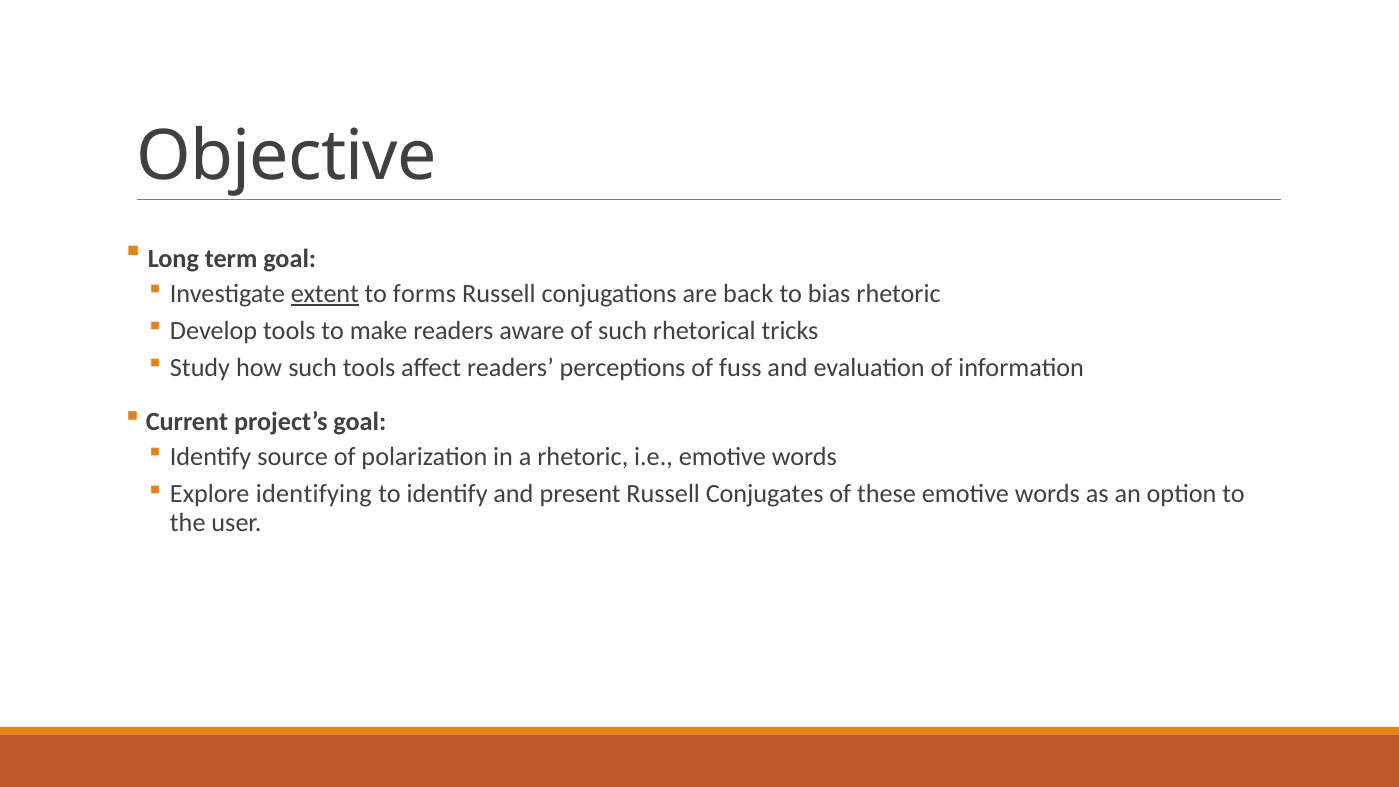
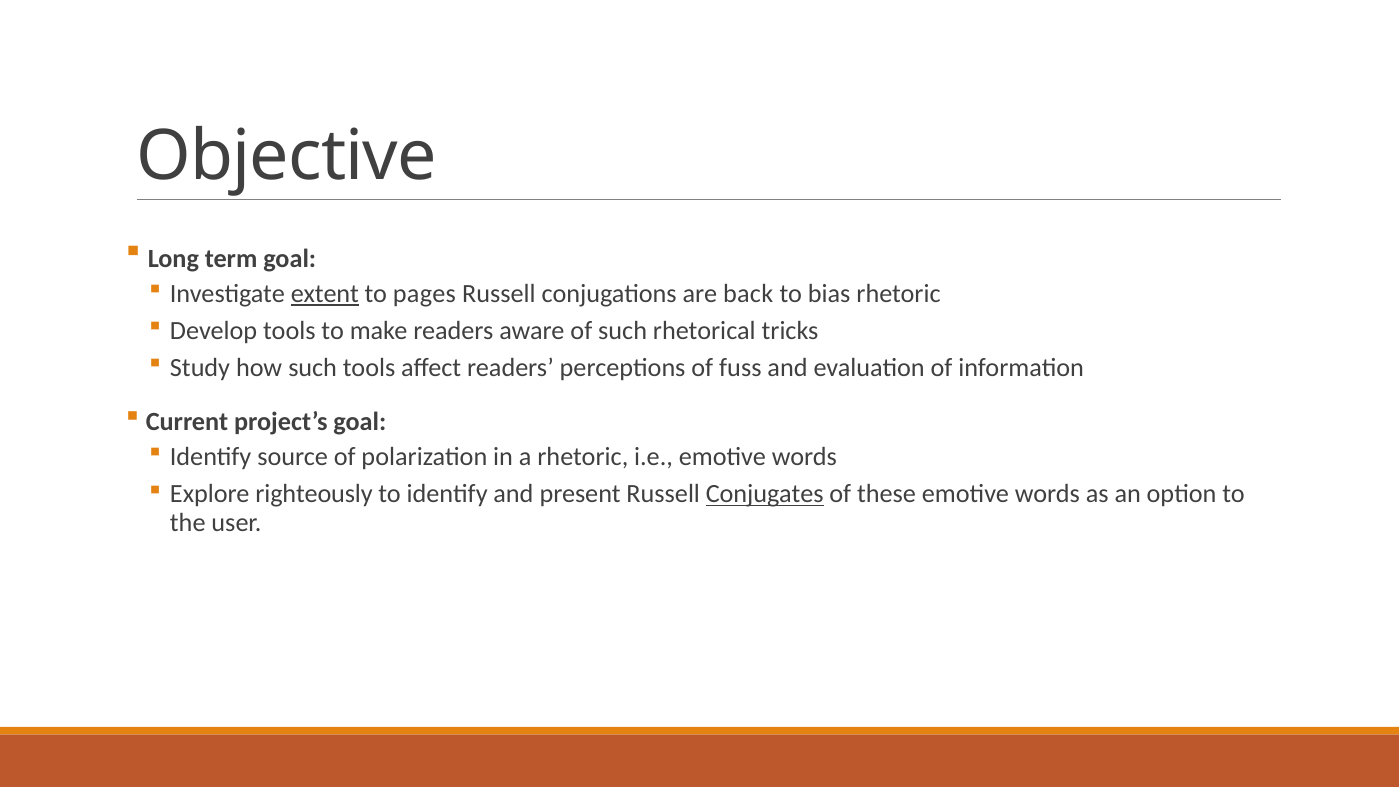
forms: forms -> pages (424, 294)
identifying: identifying -> righteously (314, 494)
Conjugates underline: none -> present (765, 494)
